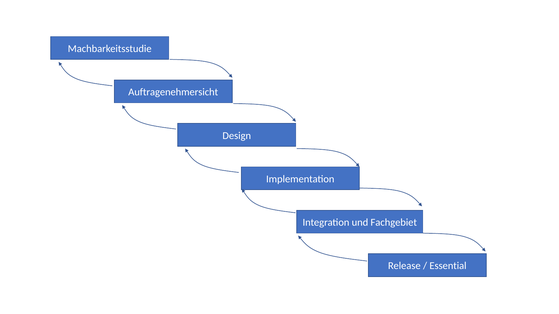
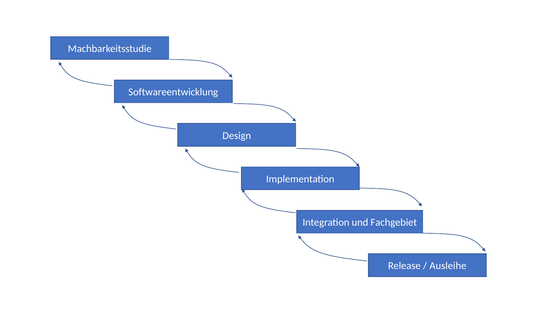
Auftragenehmersicht: Auftragenehmersicht -> Softwareentwicklung (173, 92)
Essential: Essential -> Ausleihe (448, 266)
